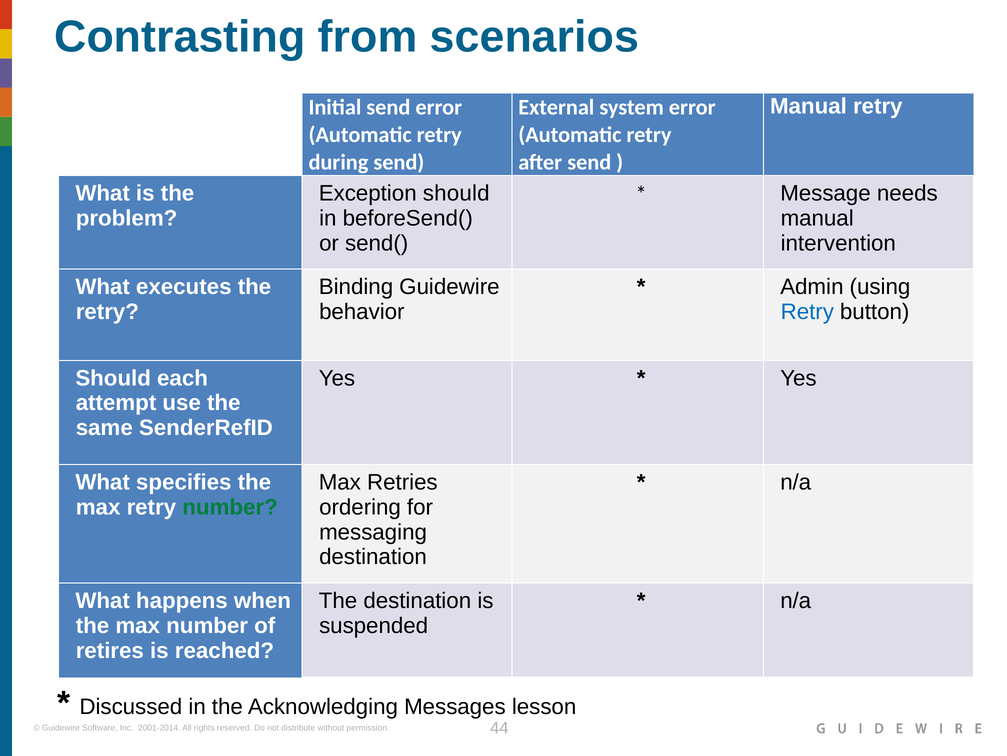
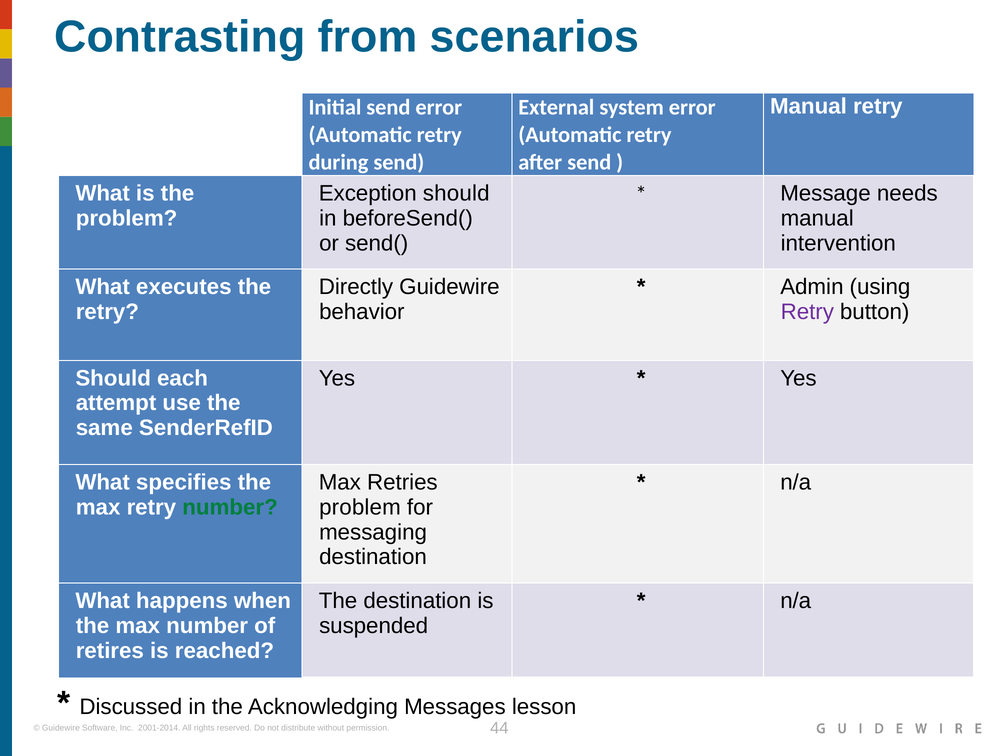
Binding: Binding -> Directly (356, 286)
Retry colour: blue -> purple (807, 311)
ordering: ordering -> problem (360, 507)
